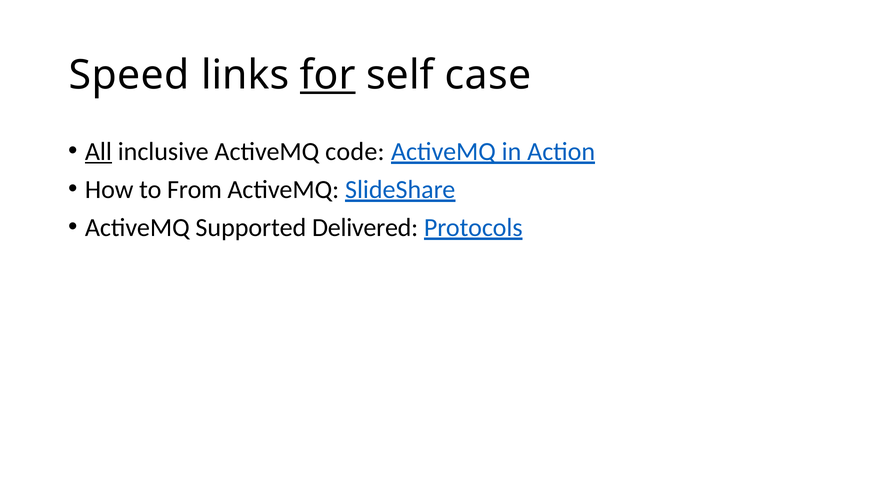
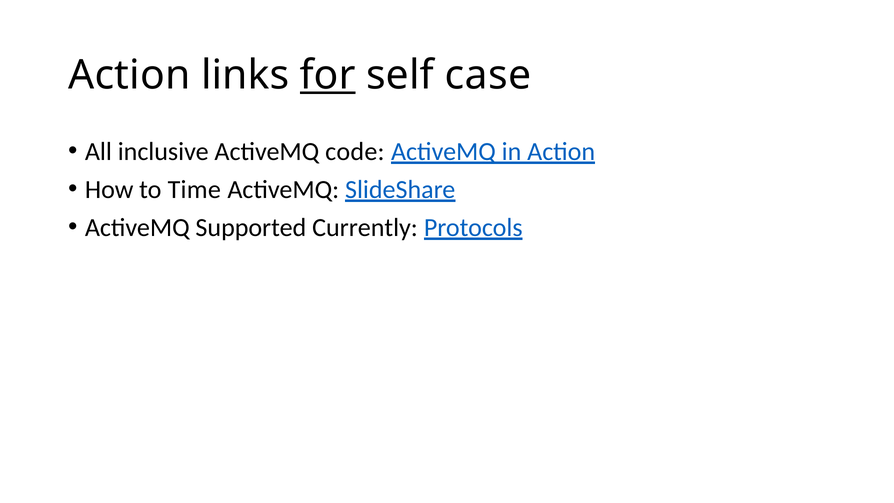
Speed: Speed -> Action (129, 75)
All underline: present -> none (98, 152)
From: From -> Time (194, 190)
Delivered: Delivered -> Currently (365, 228)
